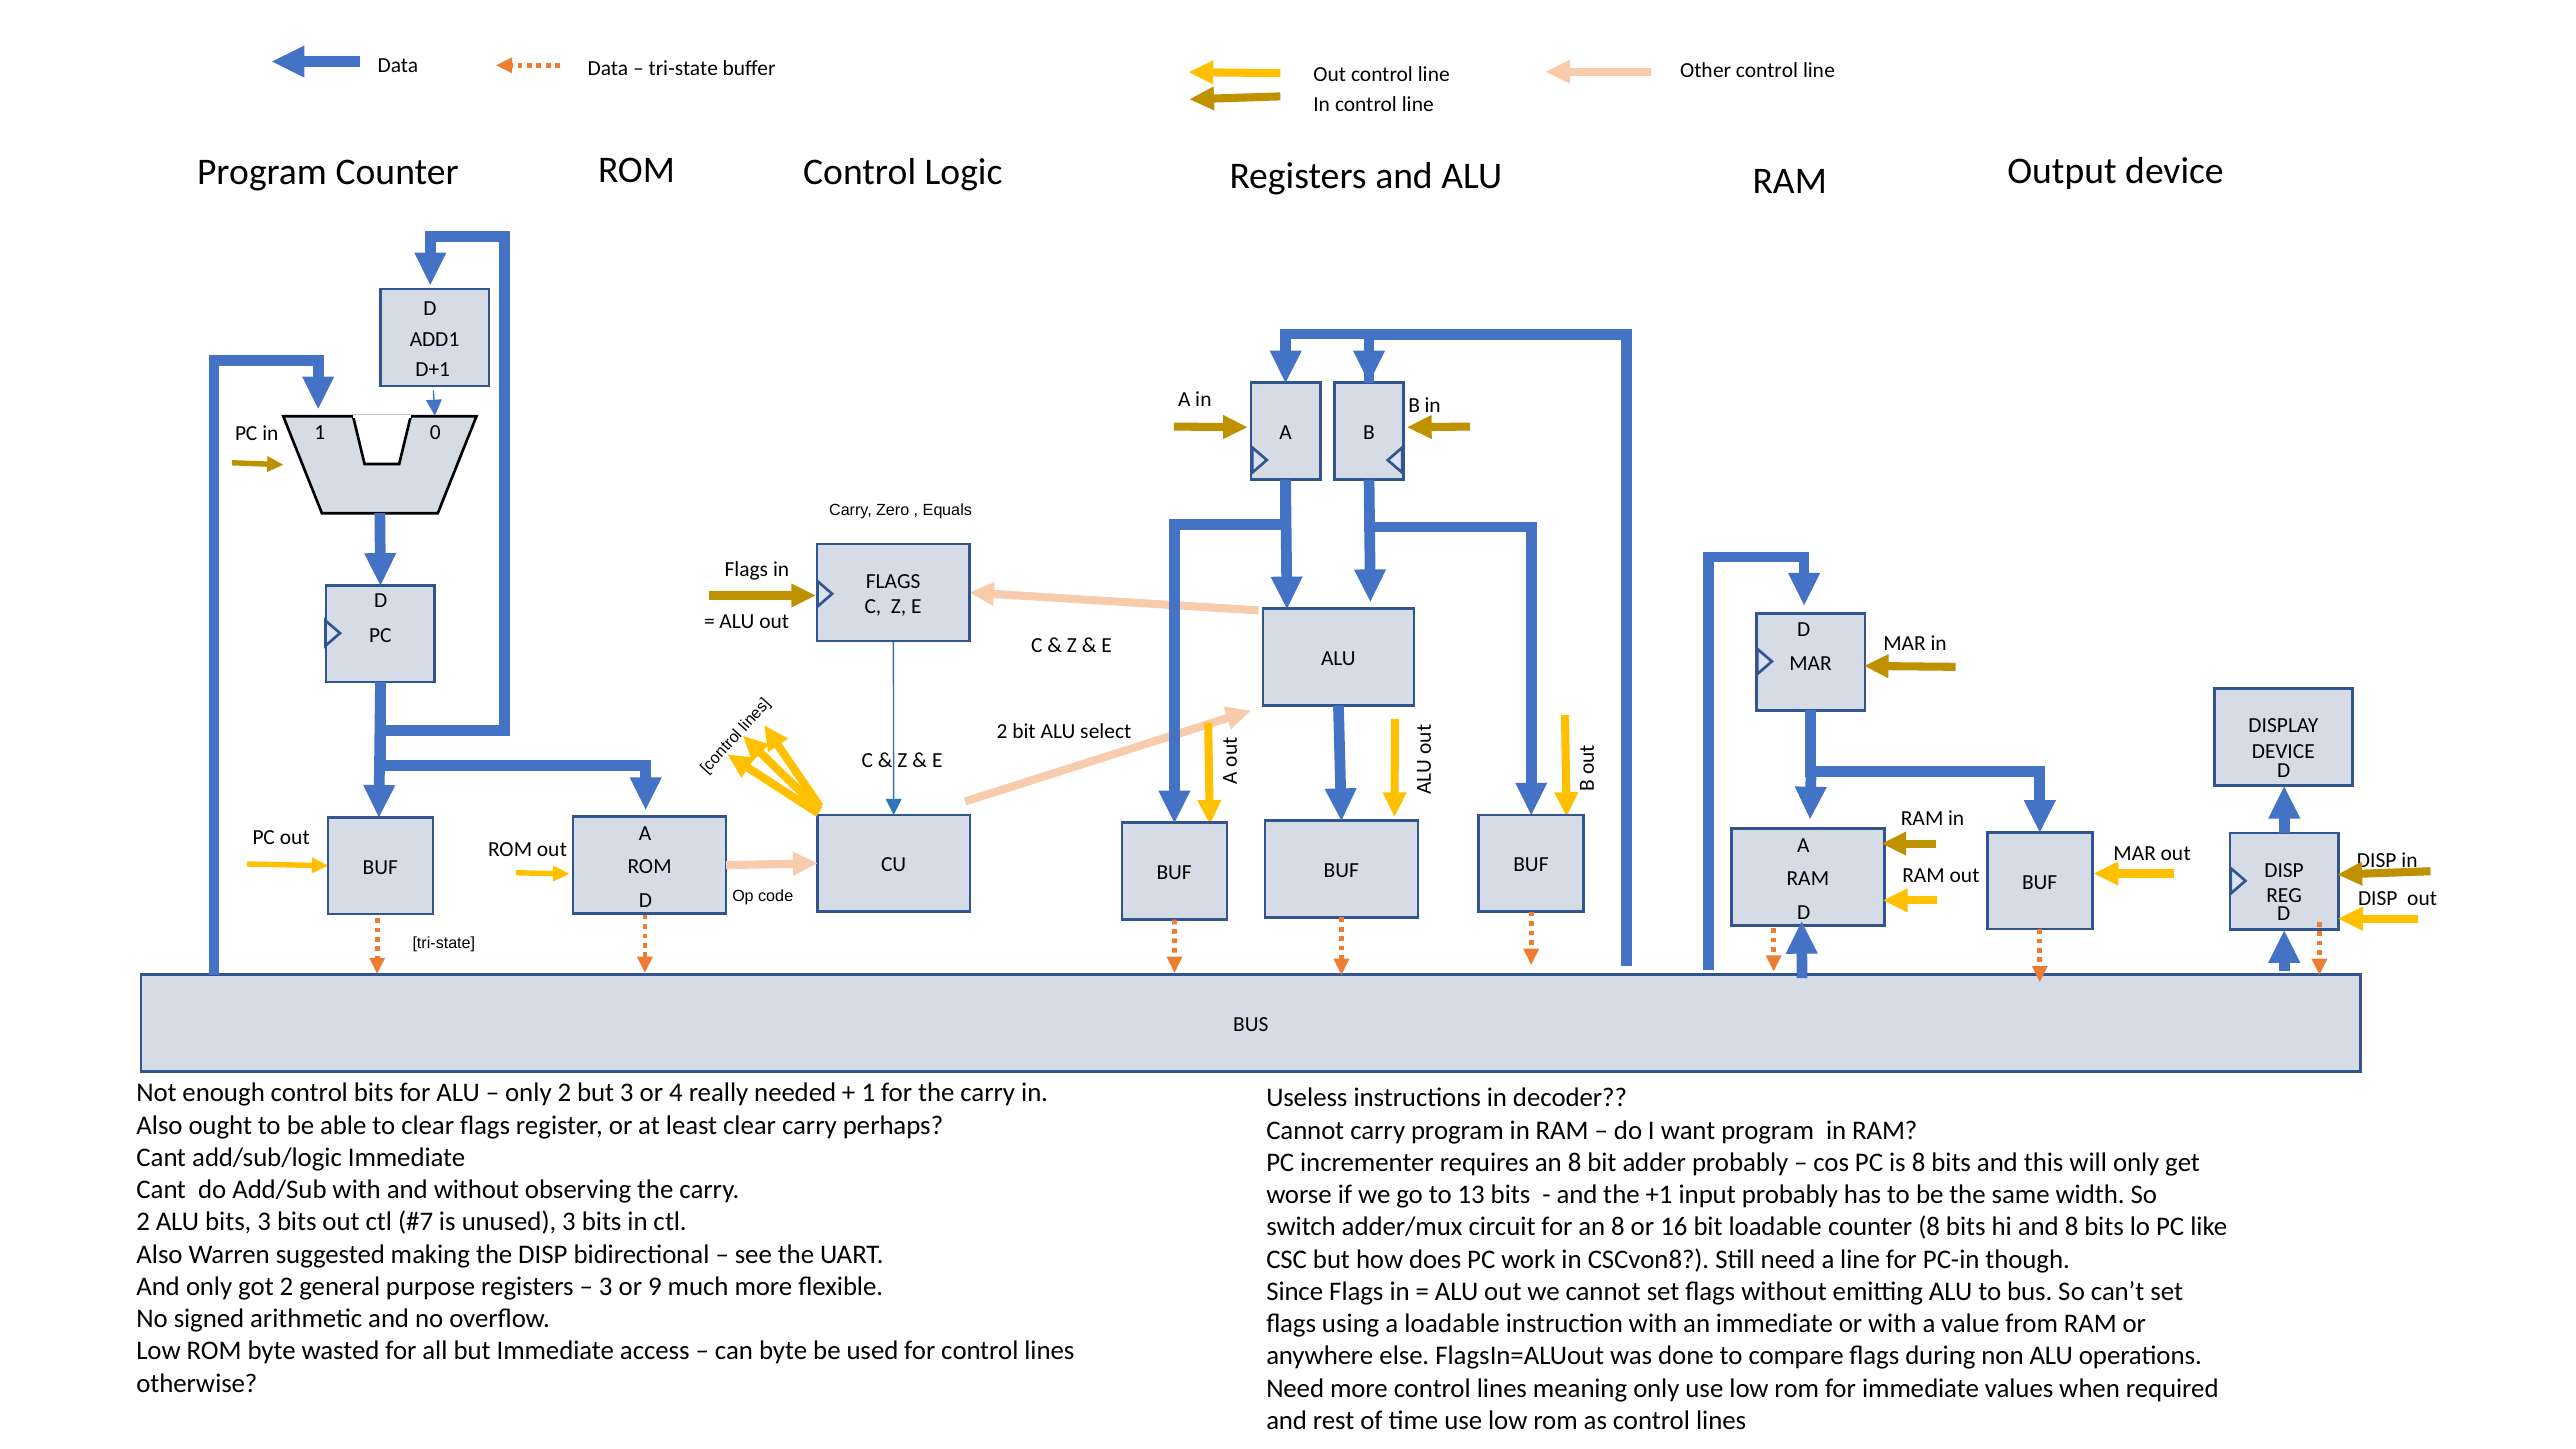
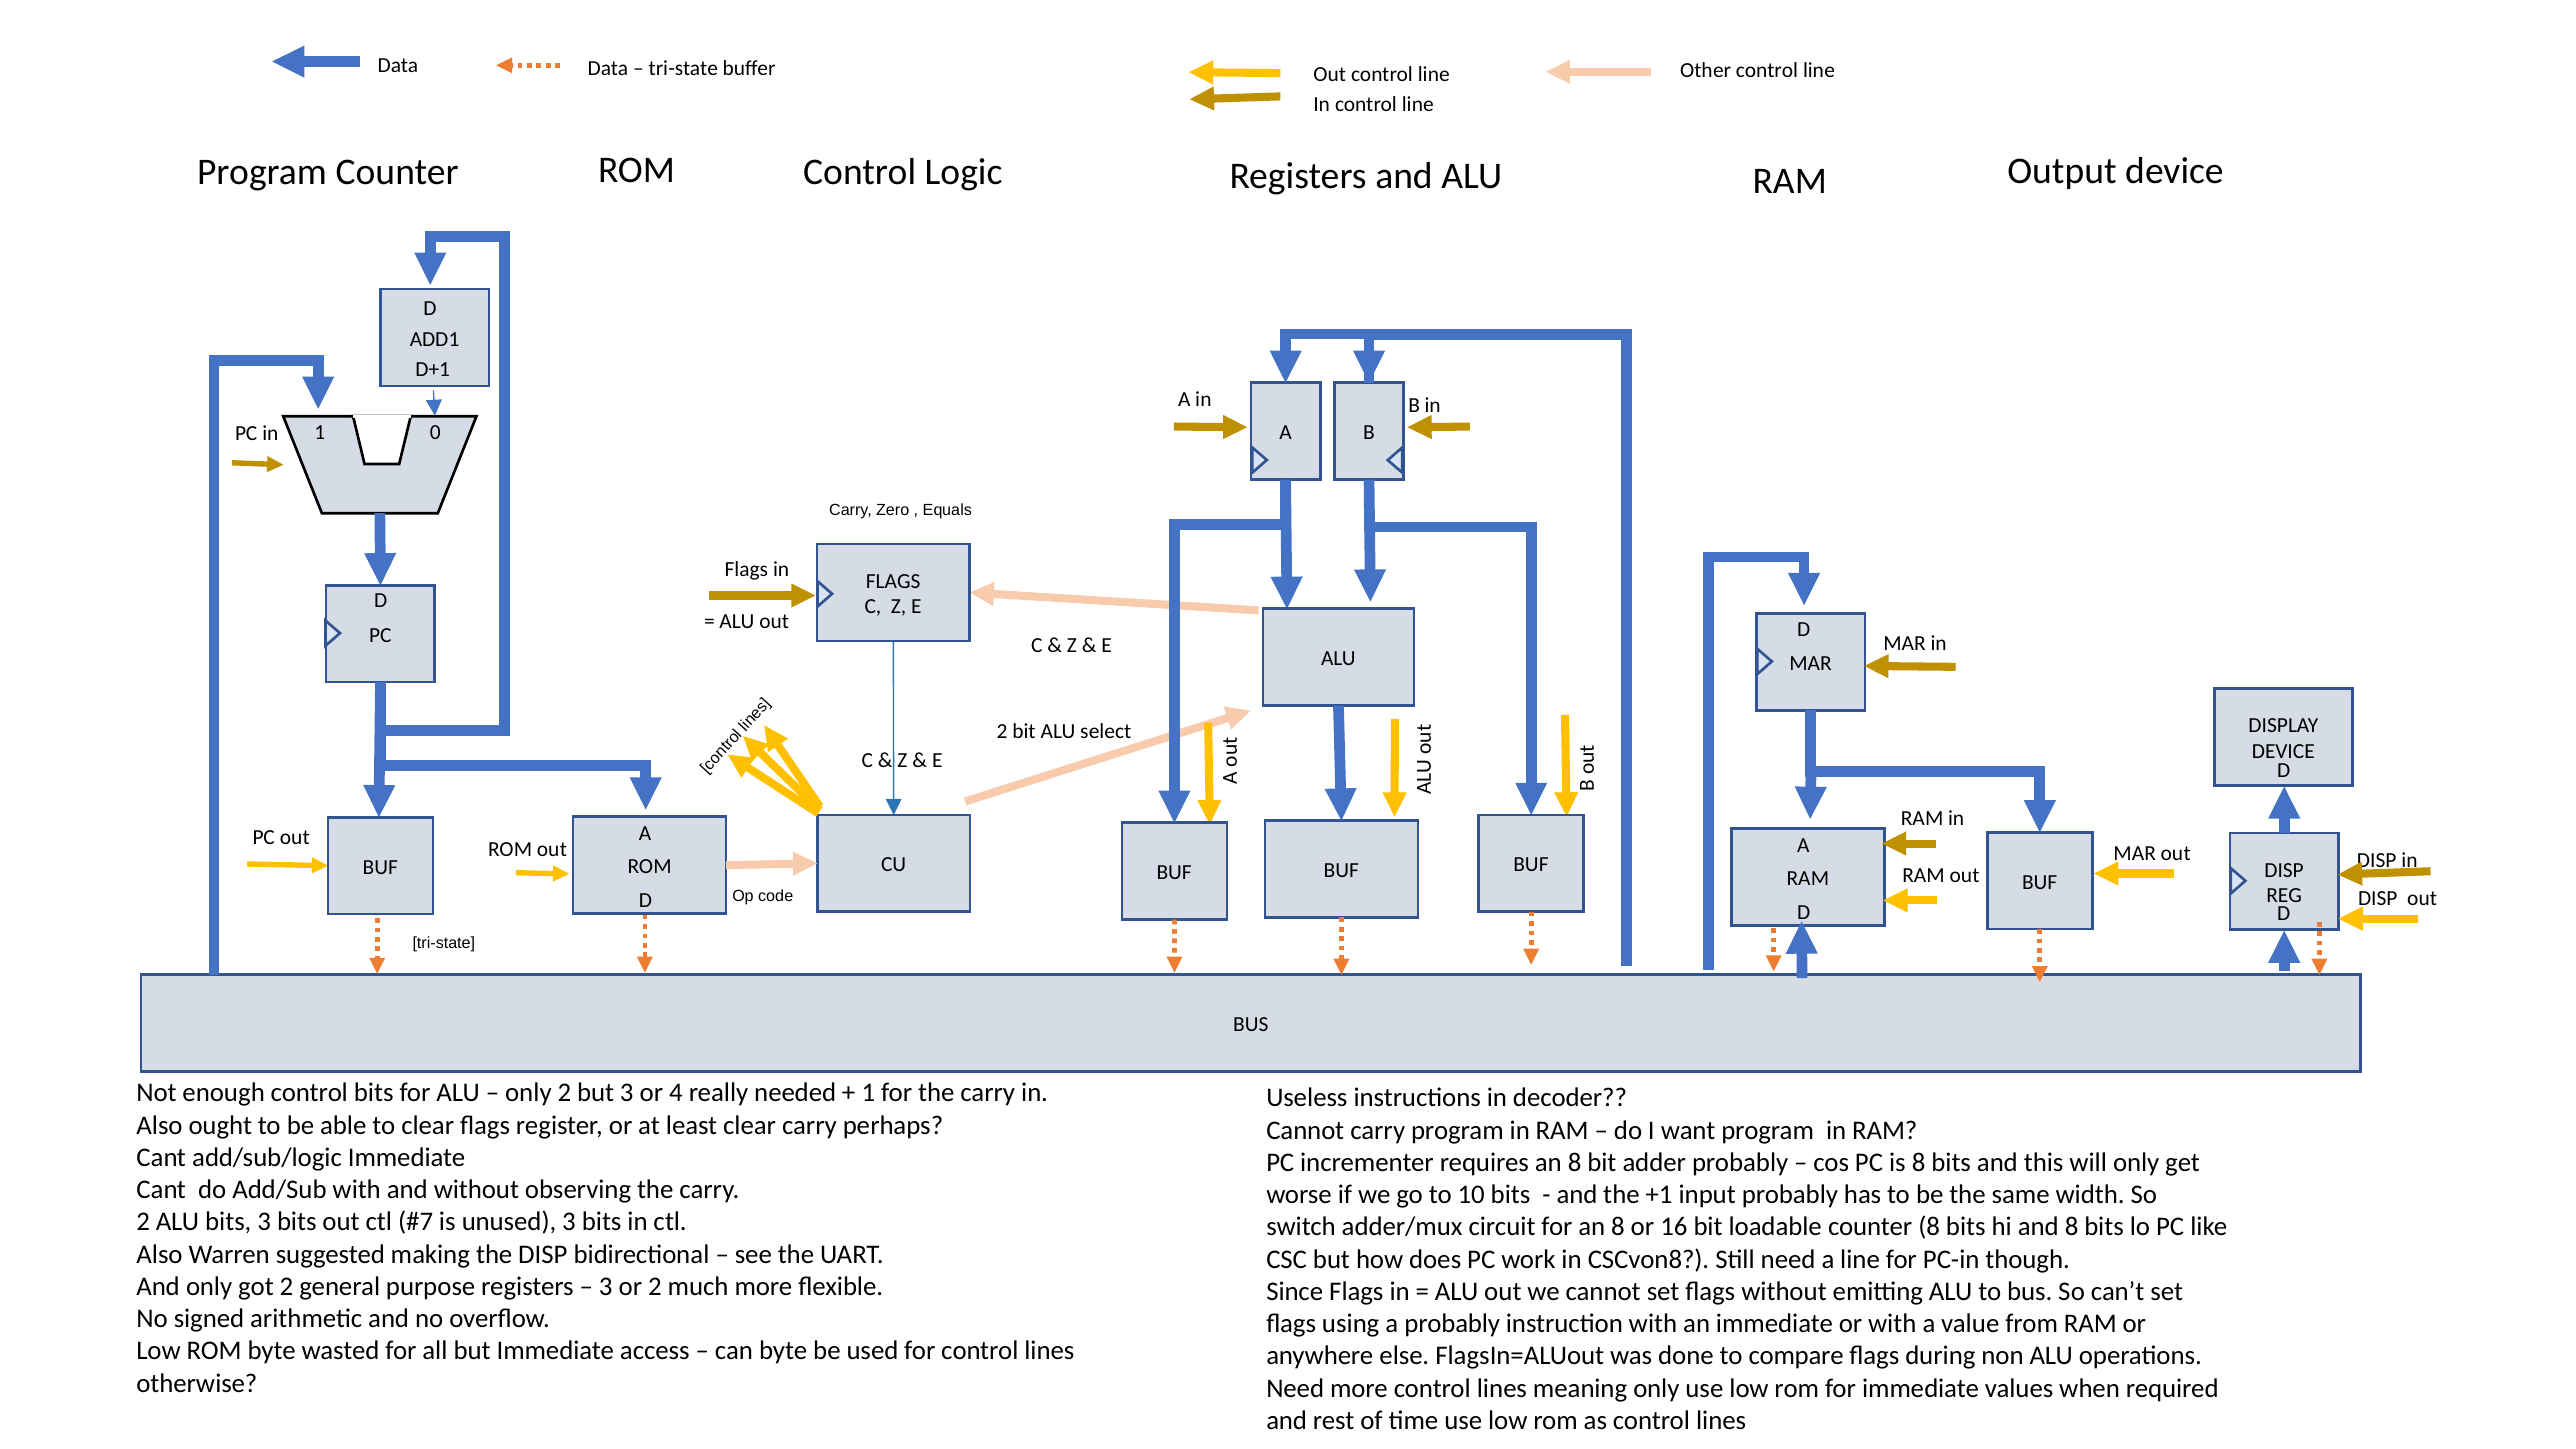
13: 13 -> 10 (1471, 1195)
or 9: 9 -> 2 (655, 1286)
a loadable: loadable -> probably (1452, 1324)
